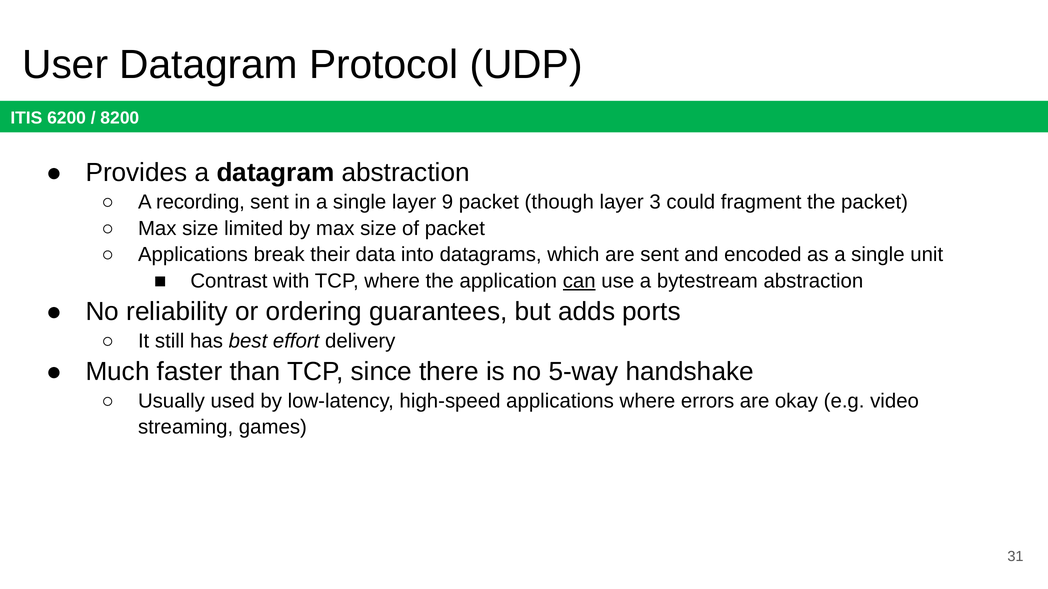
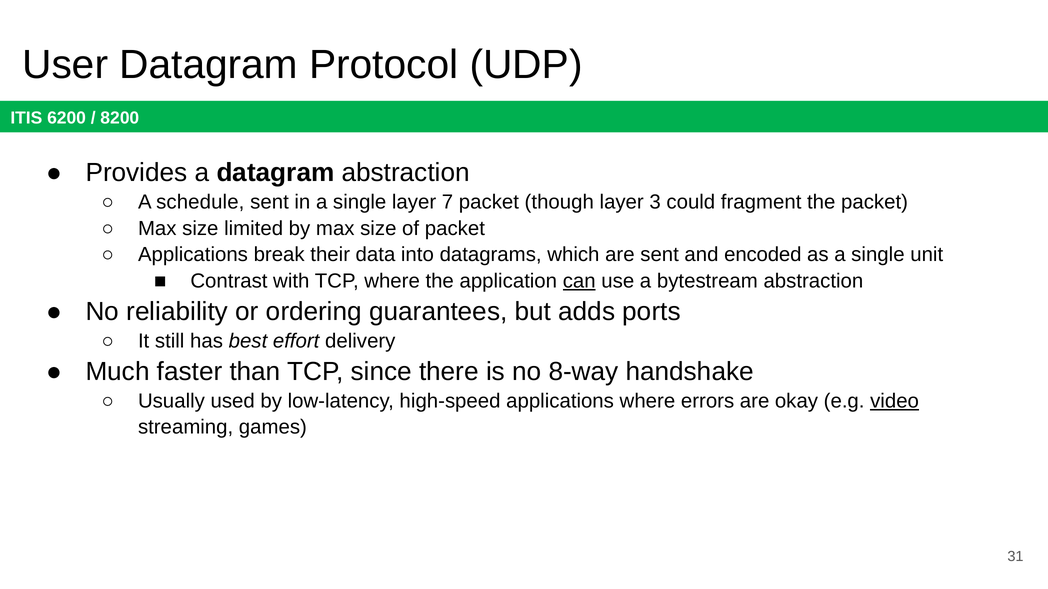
recording: recording -> schedule (200, 202)
9: 9 -> 7 (447, 202)
5-way: 5-way -> 8-way (583, 372)
video underline: none -> present (895, 401)
